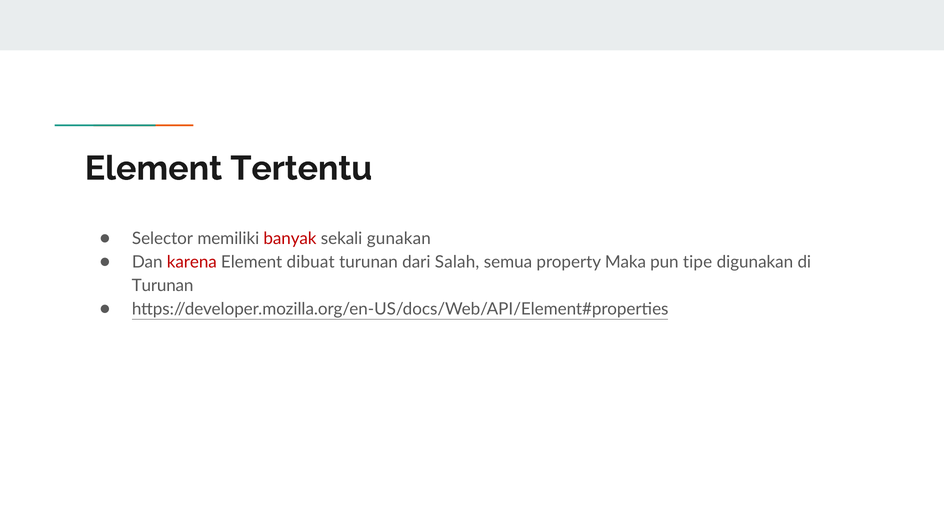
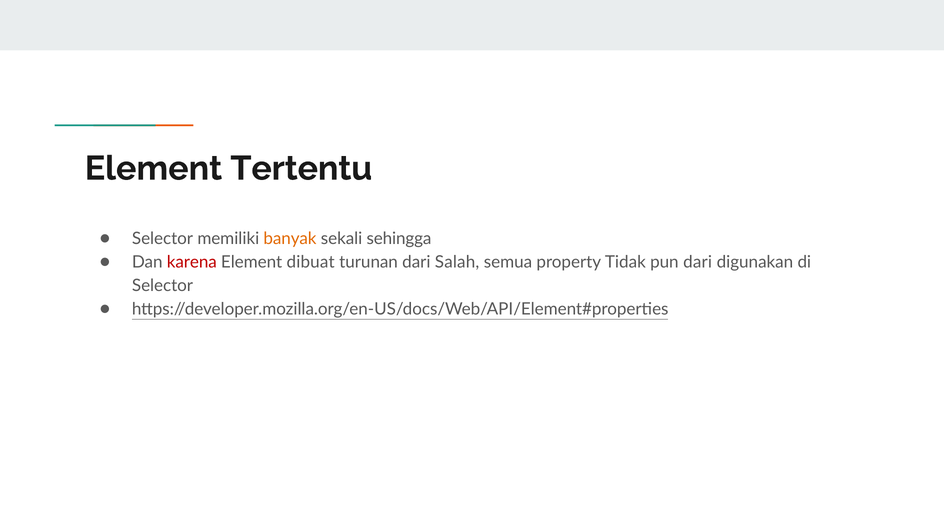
banyak colour: red -> orange (290, 239)
gunakan: gunakan -> sehingga (399, 239)
Maka: Maka -> Tidak (625, 262)
pun tipe: tipe -> dari (698, 262)
Turunan: Turunan -> Selector (162, 286)
